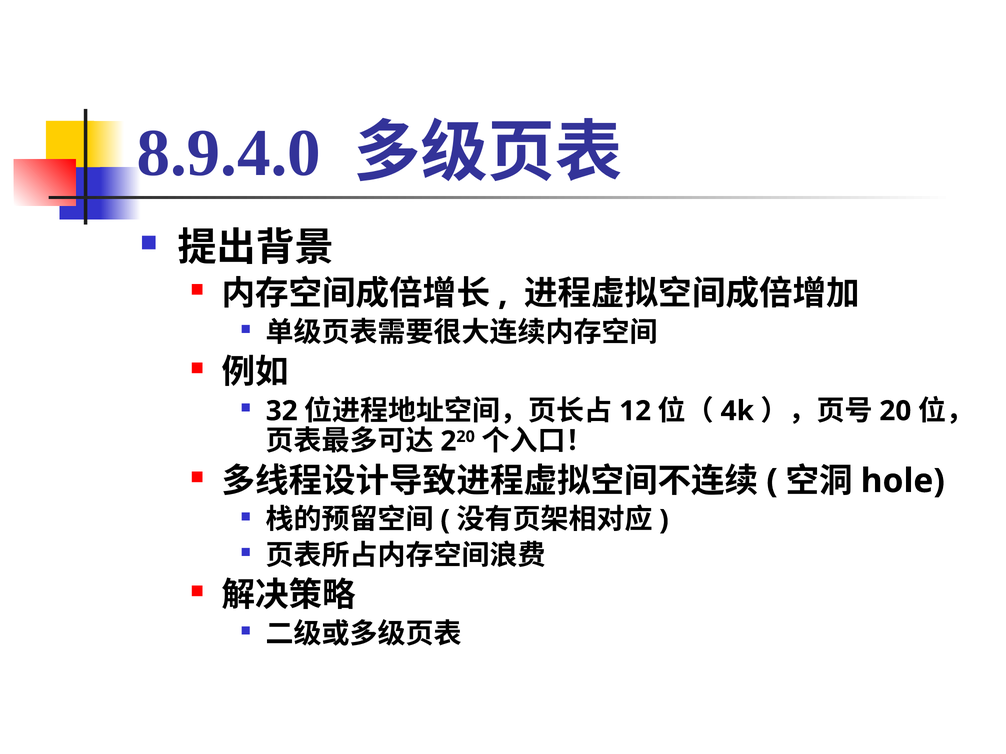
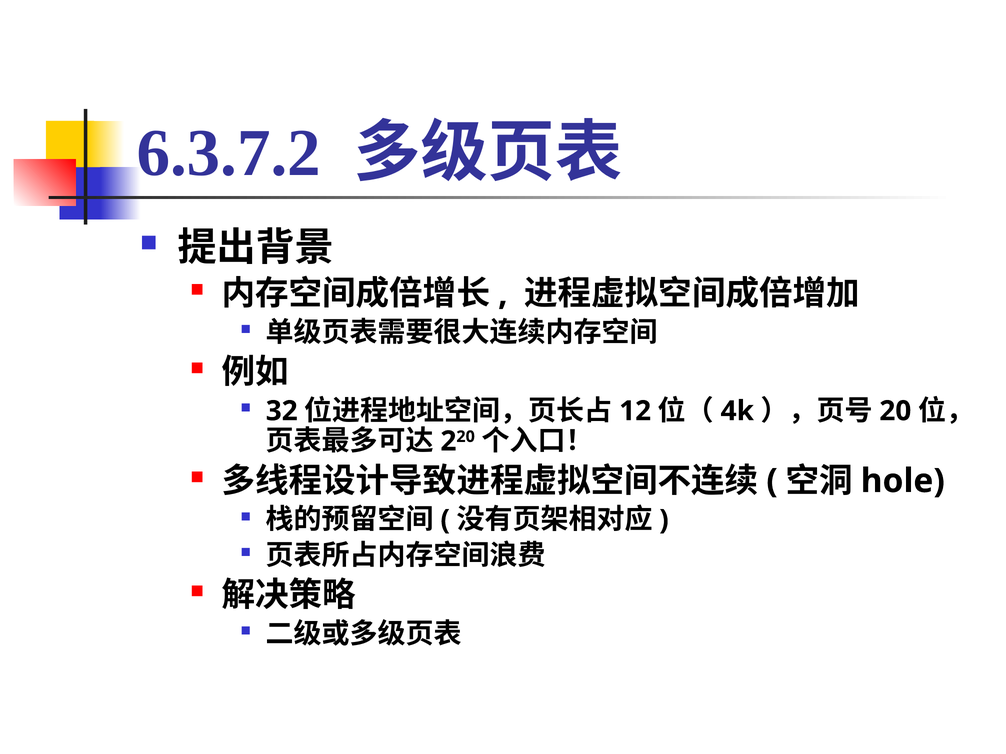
8.9.4.0: 8.9.4.0 -> 6.3.7.2 (229, 153)
